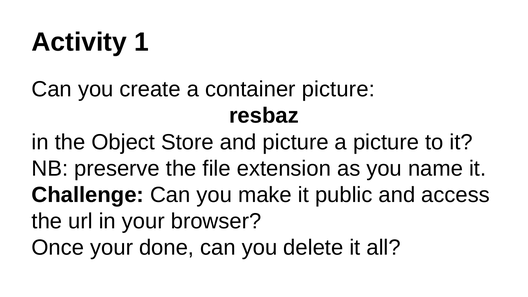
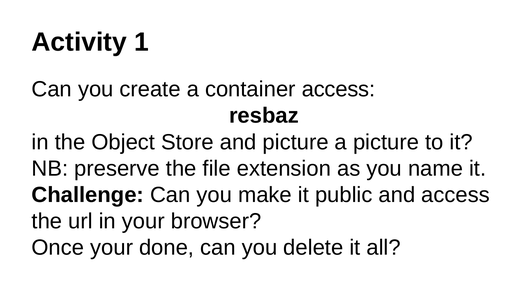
container picture: picture -> access (338, 89)
